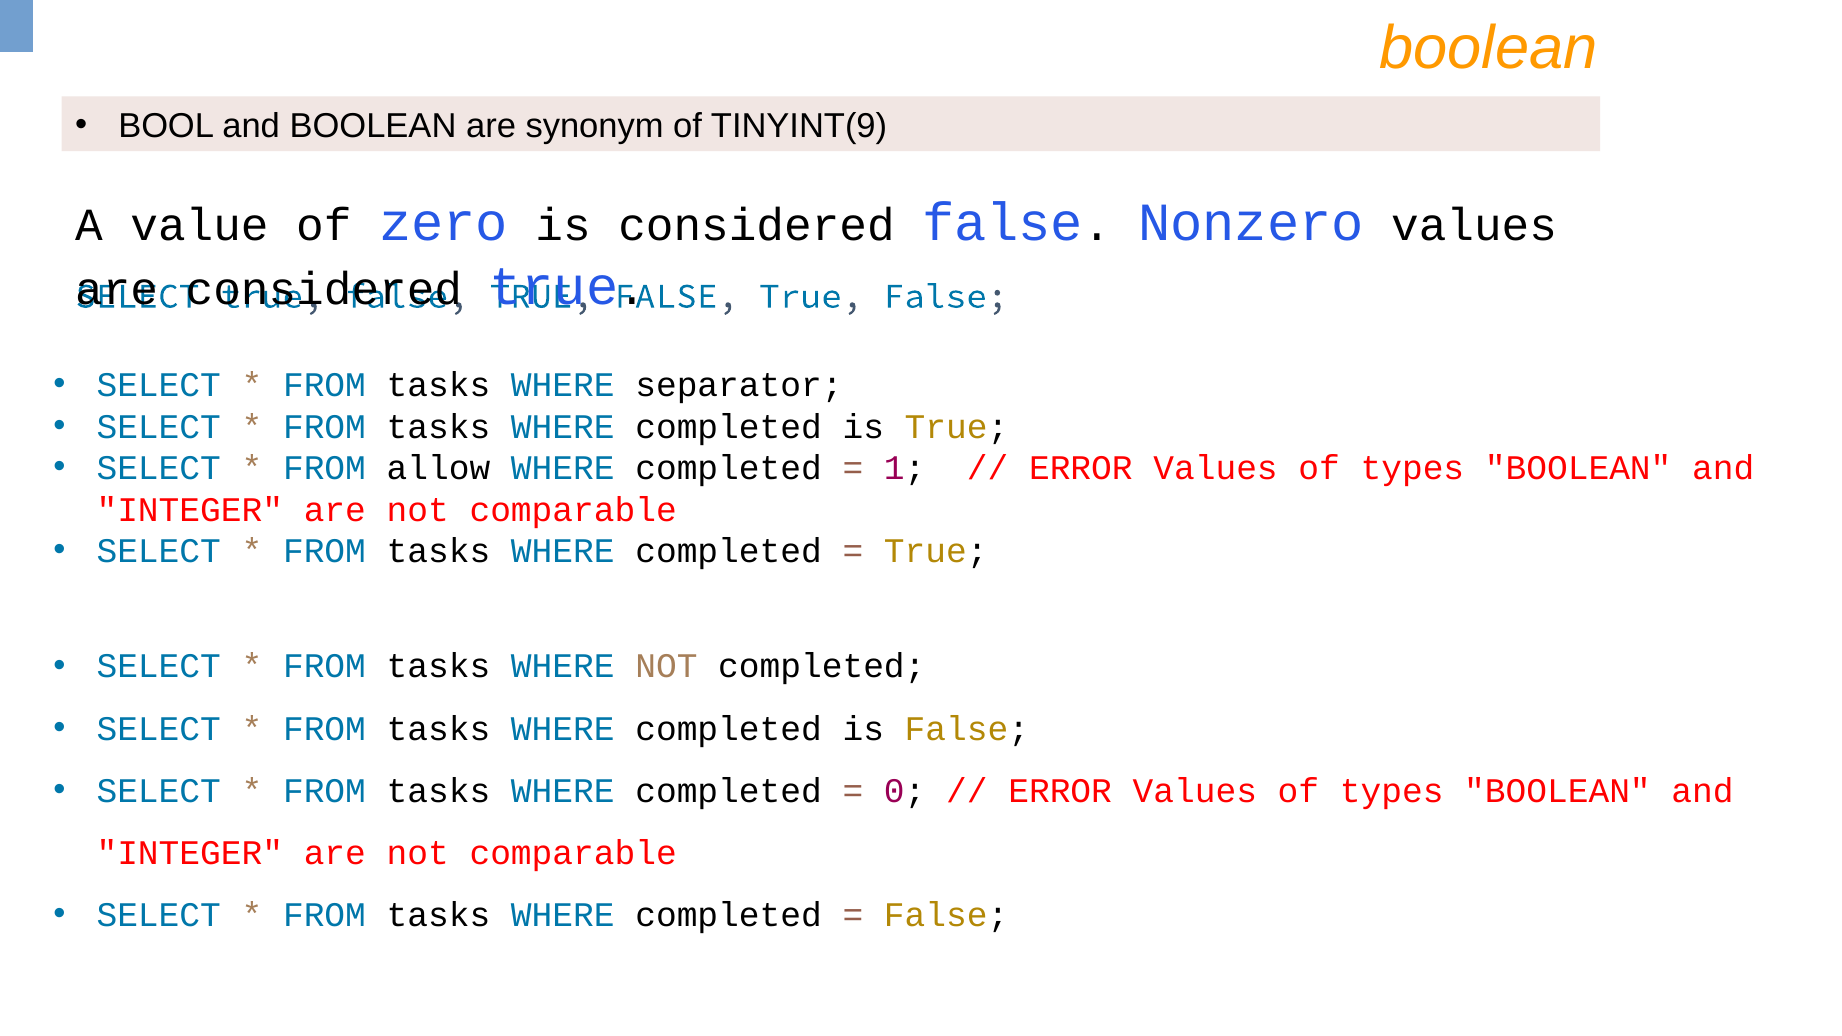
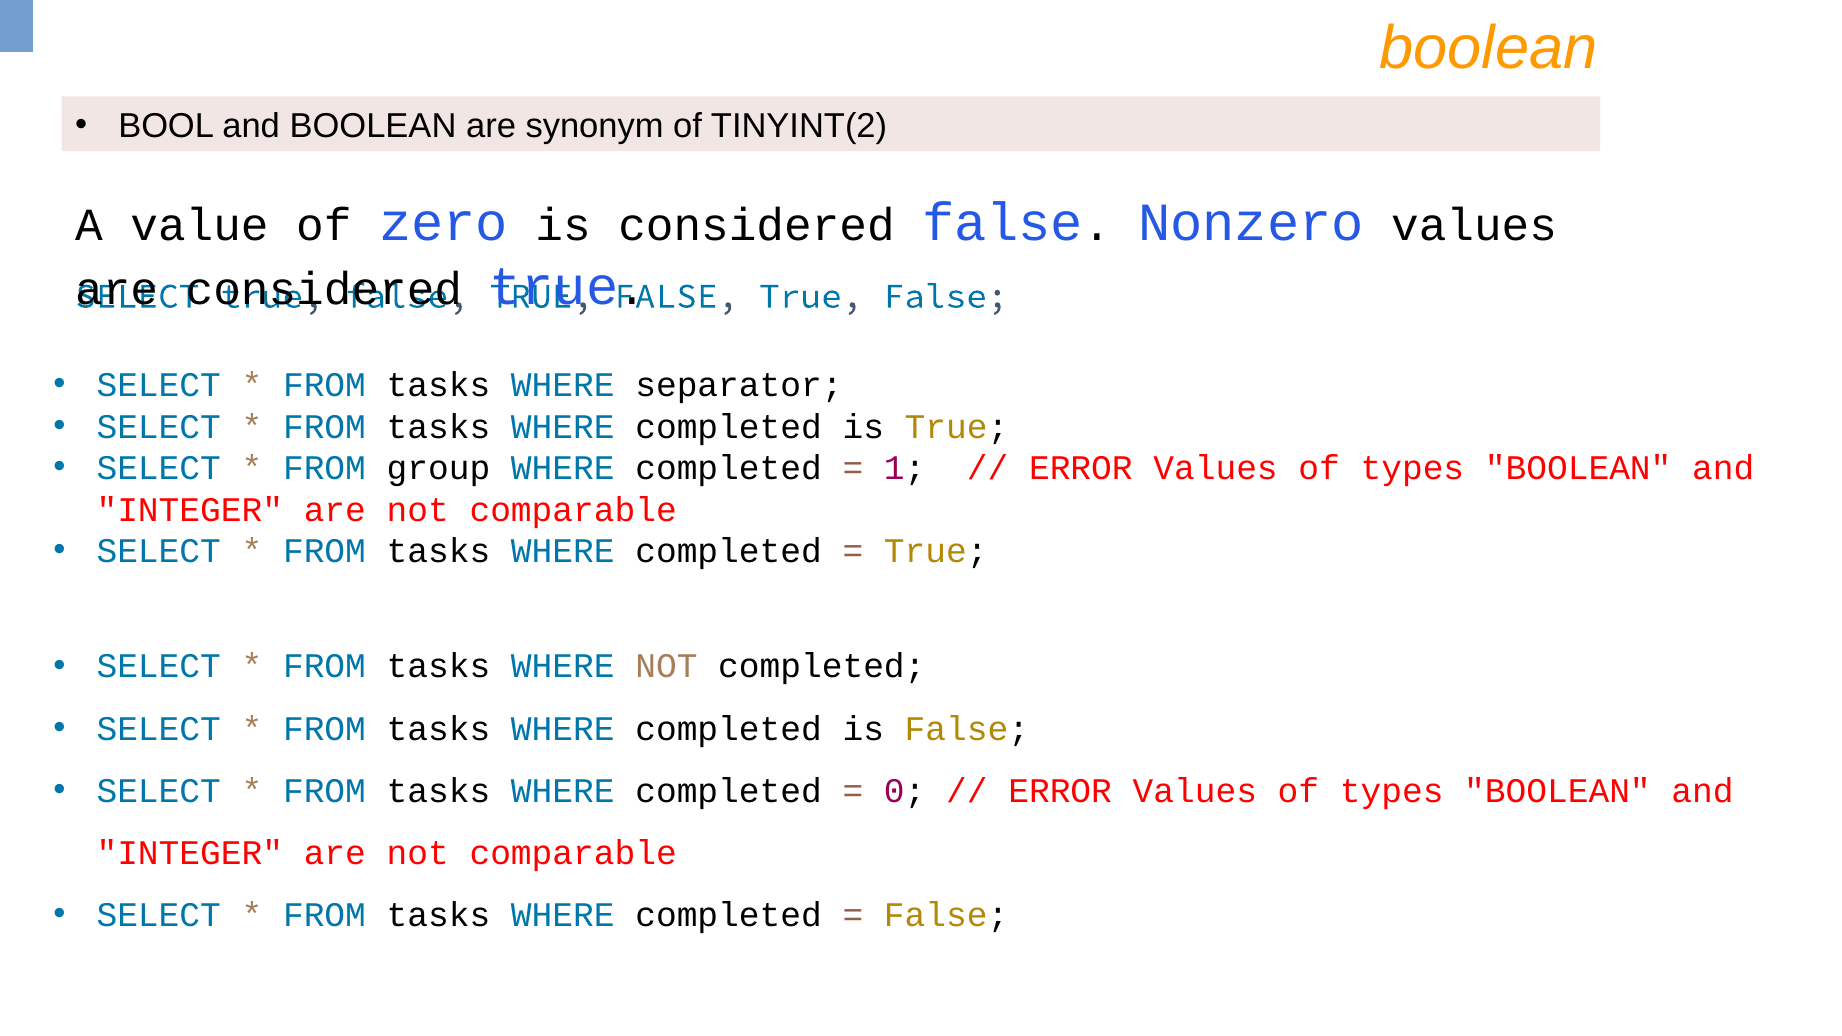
TINYINT(9: TINYINT(9 -> TINYINT(2 (799, 126)
allow: allow -> group (438, 468)
